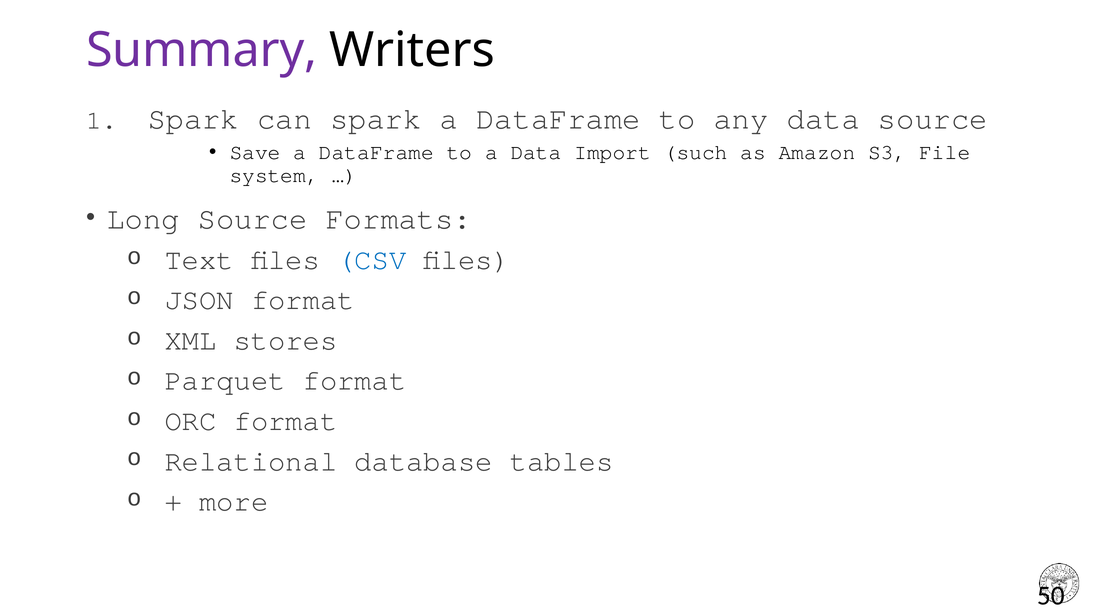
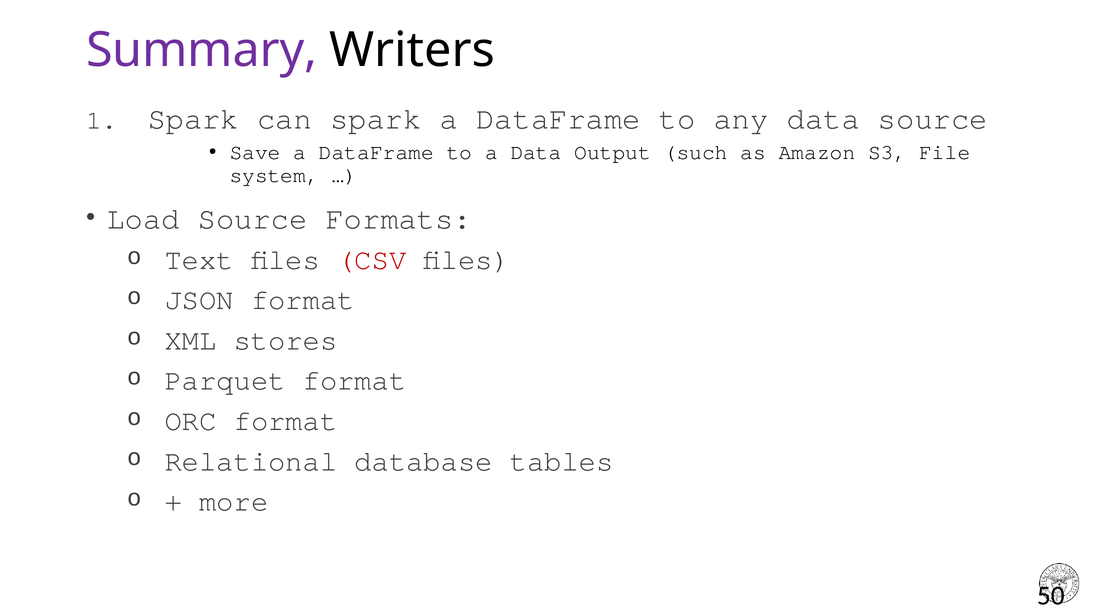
Import: Import -> Output (613, 152)
Long: Long -> Load (143, 218)
CSV colour: blue -> red (372, 260)
